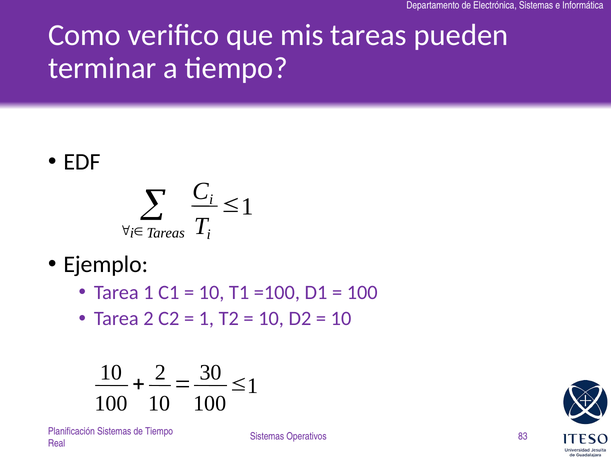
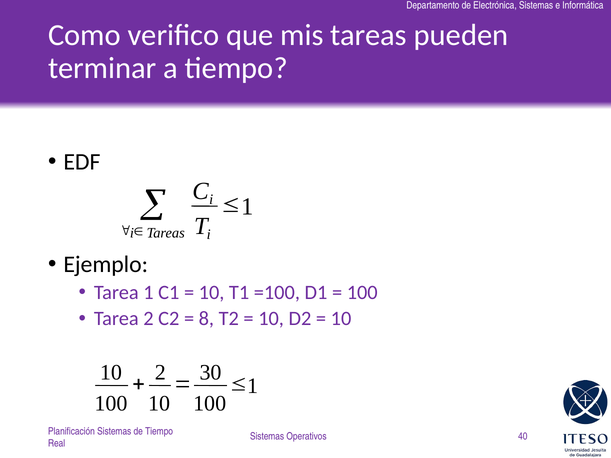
1: 1 -> 8 (206, 319)
83: 83 -> 40 (523, 437)
